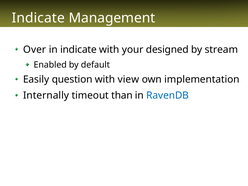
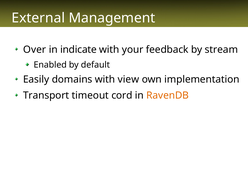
Indicate: Indicate -> External (38, 18)
designed: designed -> feedback (167, 50)
question: question -> domains (72, 79)
Internally: Internally -> Transport (46, 95)
than: than -> cord (122, 95)
RavenDB colour: blue -> orange (168, 95)
